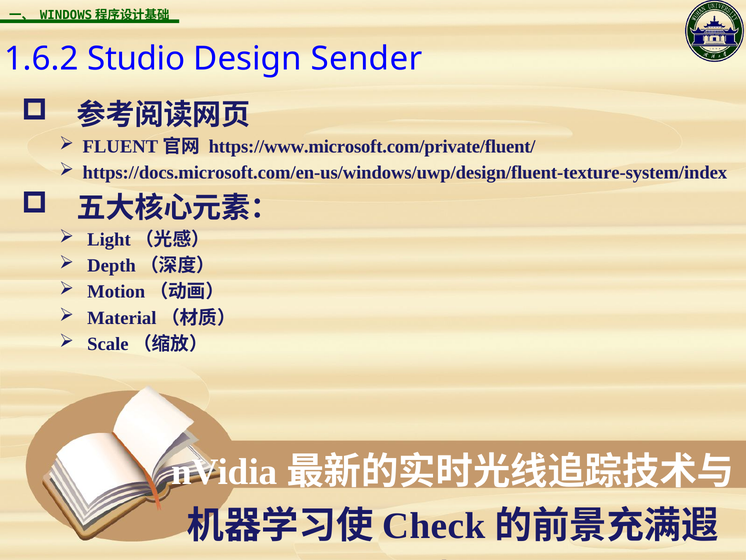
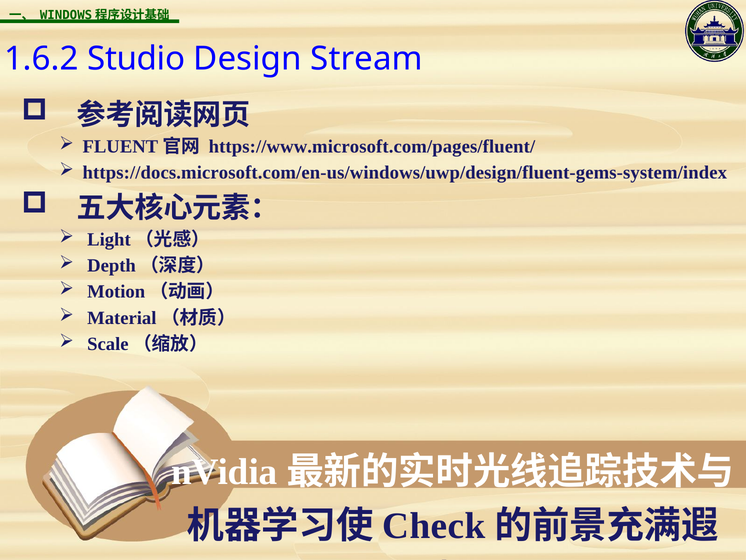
Sender: Sender -> Stream (367, 59)
https://www.microsoft.com/private/fluent/: https://www.microsoft.com/private/fluent/ -> https://www.microsoft.com/pages/fluent/ (372, 146)
https://docs.microsoft.com/en-us/windows/uwp/design/fluent-texture-system/index: https://docs.microsoft.com/en-us/windows/uwp/design/fluent-texture-system/index -> https://docs.microsoft.com/en-us/windows/uwp/design/fluent-gems-system/index (405, 173)
